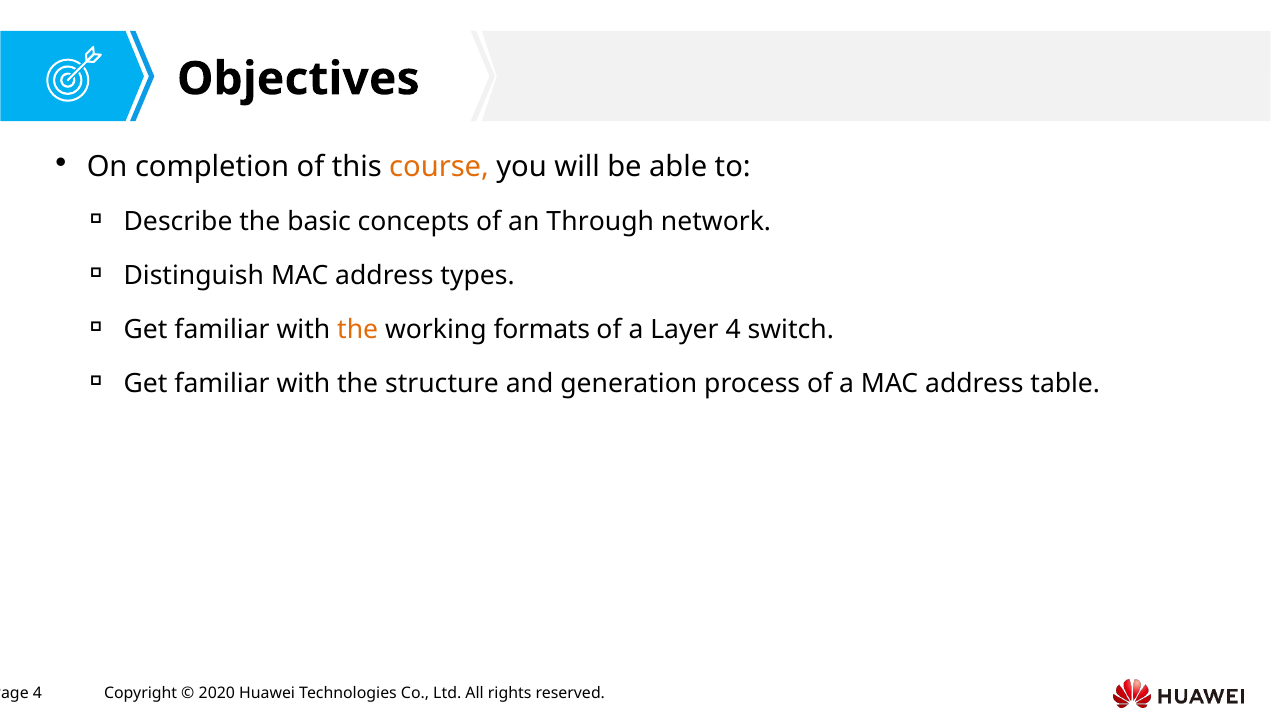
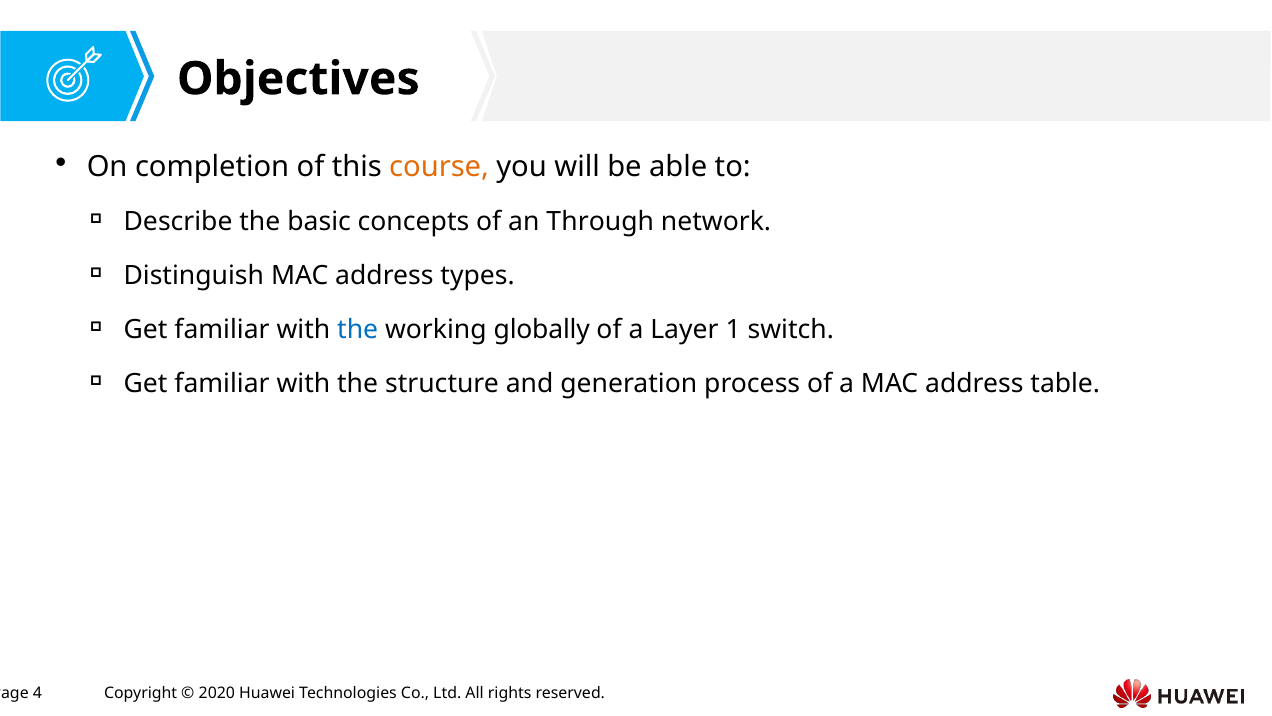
the colour: orange -> blue (358, 330)
formats: formats -> globally (542, 330)
Layer 4: 4 -> 1 (733, 330)
